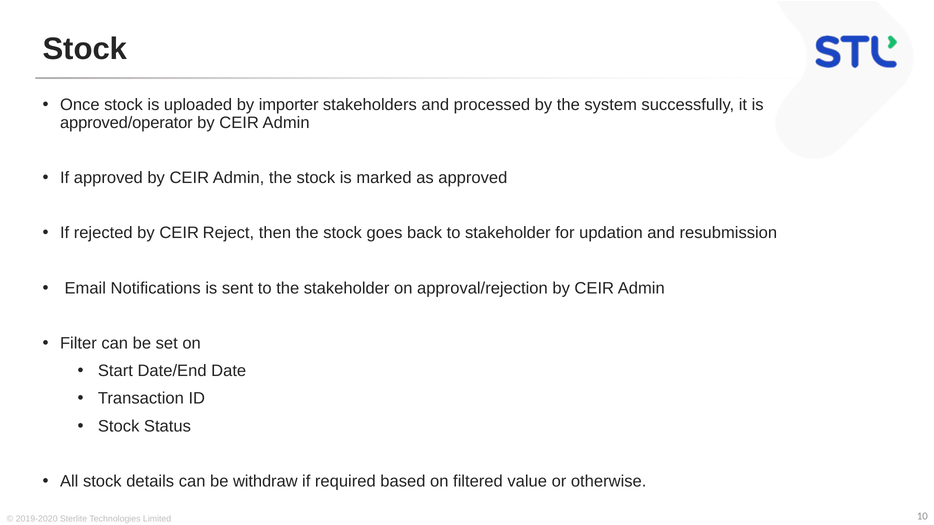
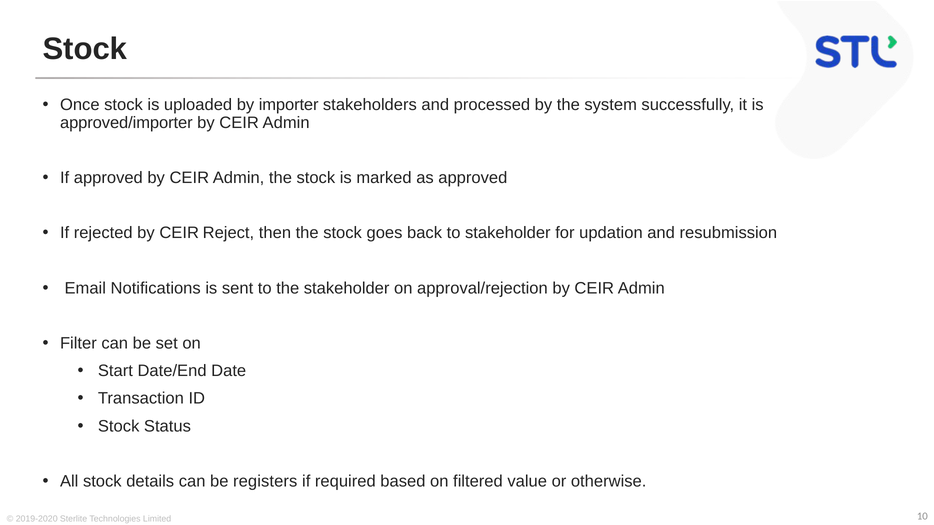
approved/operator: approved/operator -> approved/importer (126, 123)
withdraw: withdraw -> registers (265, 482)
